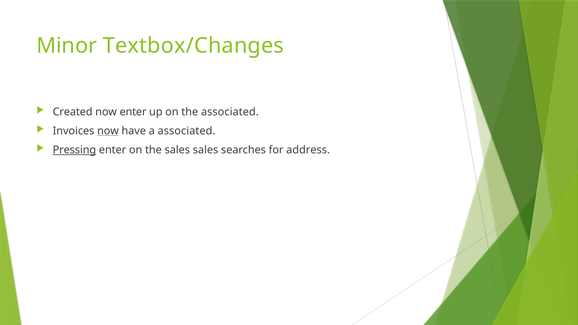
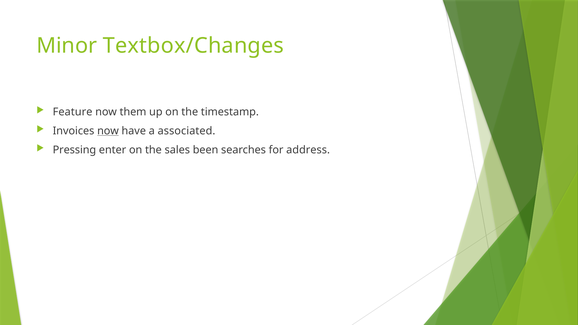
Created: Created -> Feature (73, 112)
now enter: enter -> them (133, 112)
the associated: associated -> timestamp (230, 112)
Pressing underline: present -> none (74, 150)
sales sales: sales -> been (206, 150)
